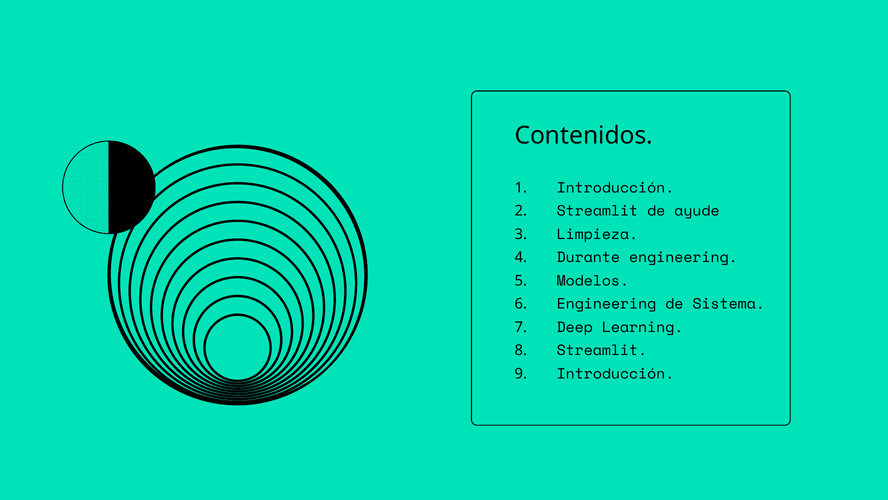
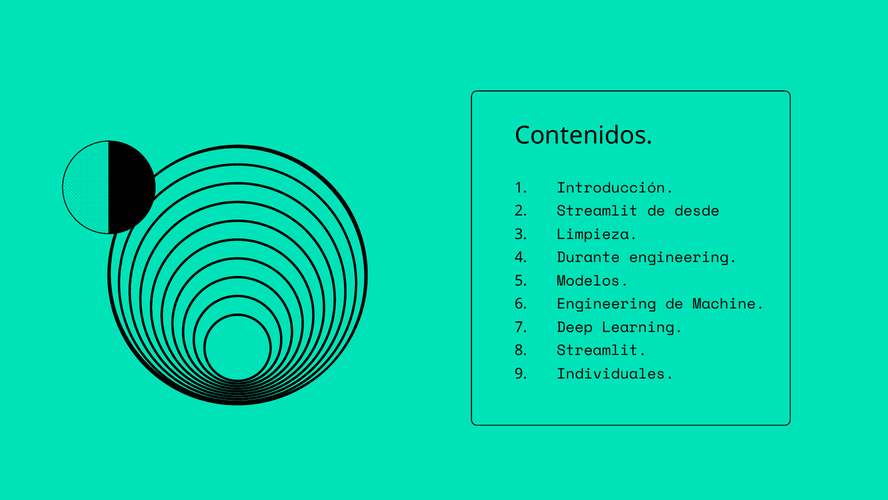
ayude: ayude -> desde (697, 211)
Sistema: Sistema -> Machine (729, 304)
Introducción: Introducción -> Individuales (616, 373)
